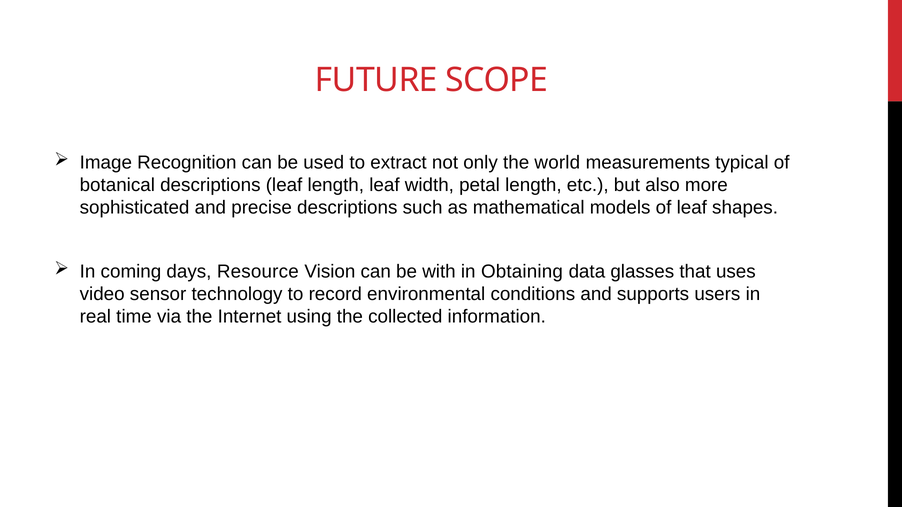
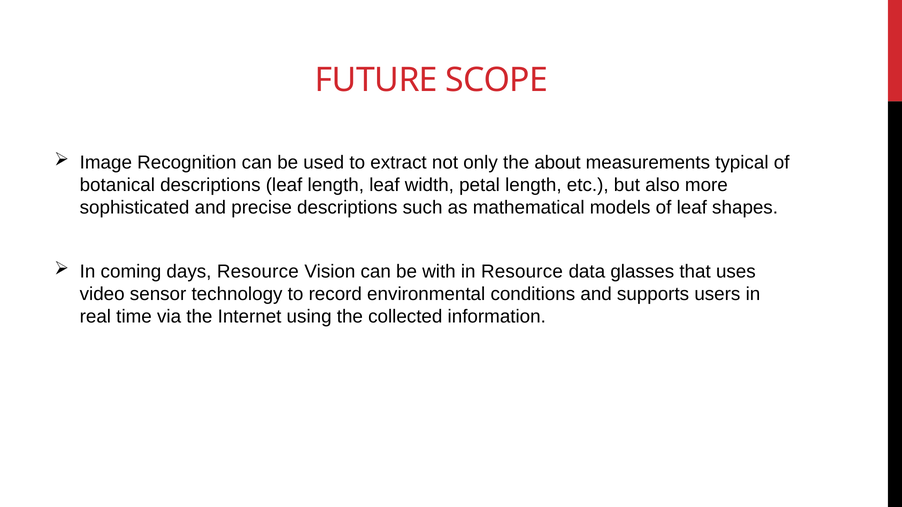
world: world -> about (558, 163)
in Obtaining: Obtaining -> Resource (522, 272)
